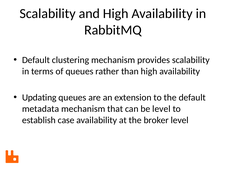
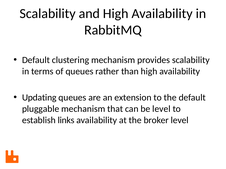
metadata: metadata -> pluggable (41, 109)
case: case -> links (66, 120)
